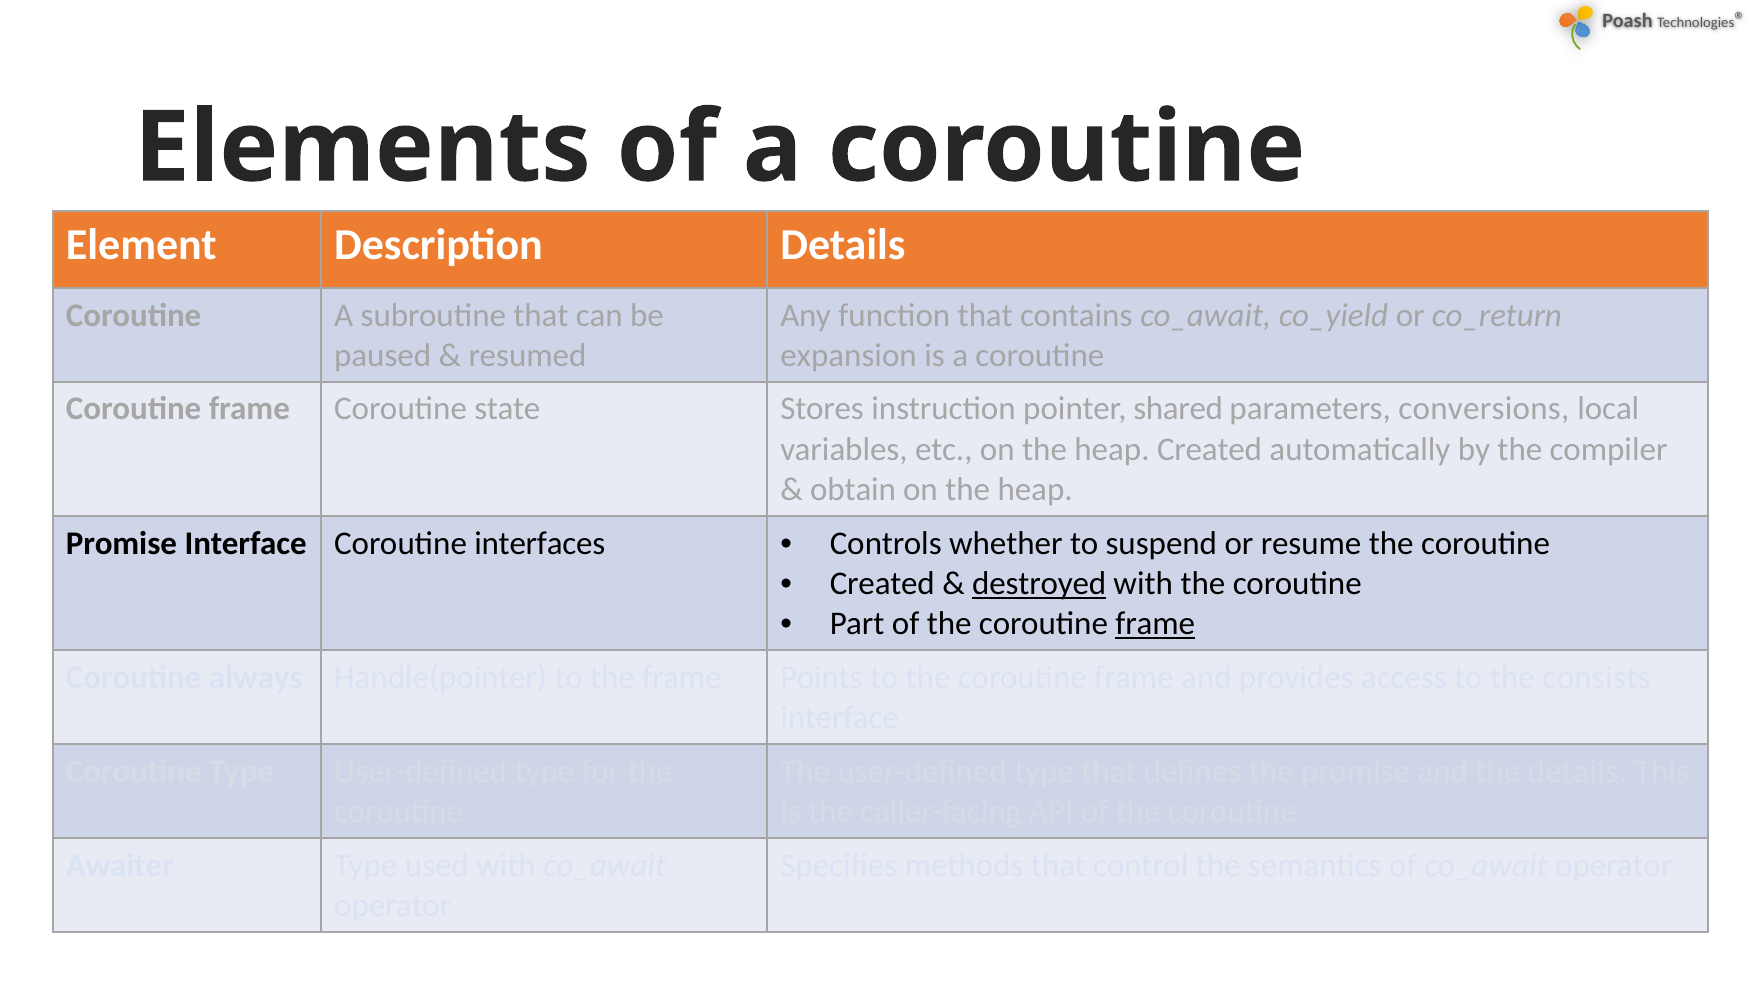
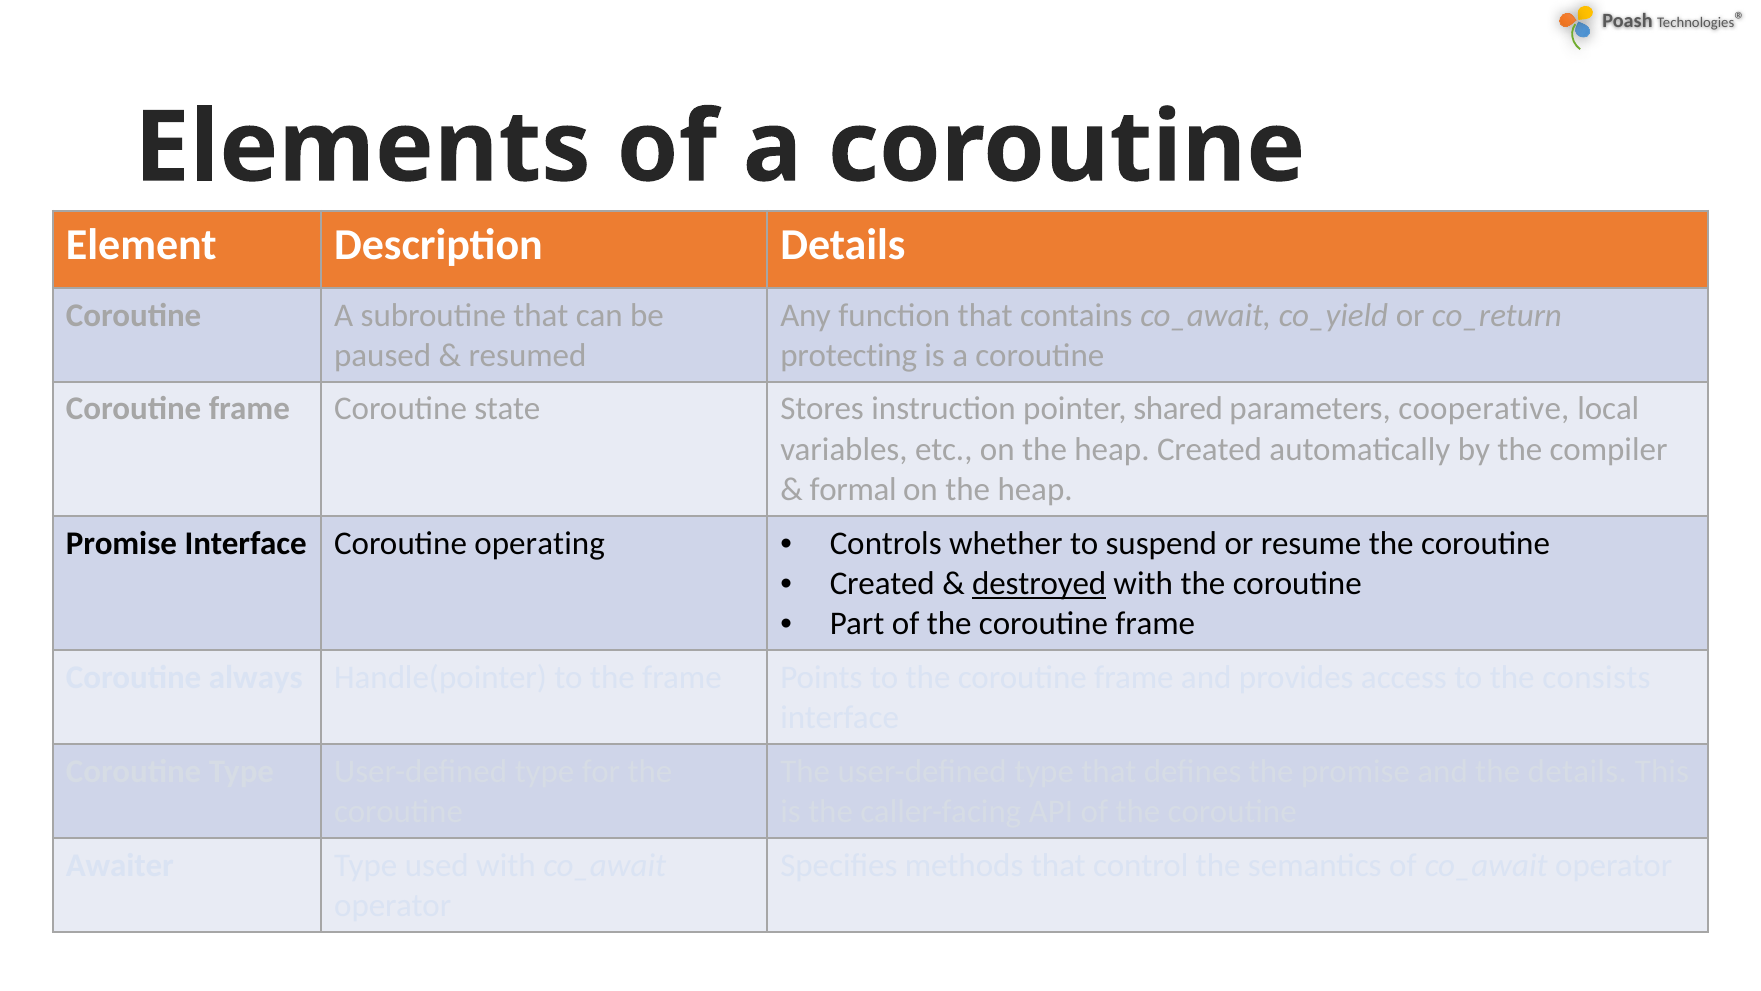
expansion: expansion -> protecting (849, 355)
conversions: conversions -> cooperative (1484, 409)
obtain: obtain -> formal (853, 489)
interfaces: interfaces -> operating (540, 543)
frame underline: present -> none (1155, 624)
